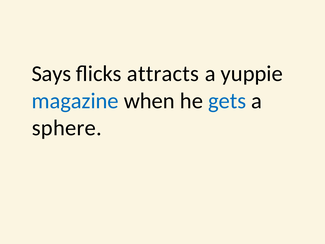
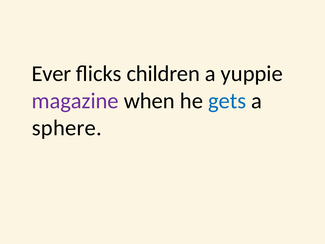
Says: Says -> Ever (51, 74)
attracts: attracts -> children (163, 74)
magazine colour: blue -> purple (75, 101)
